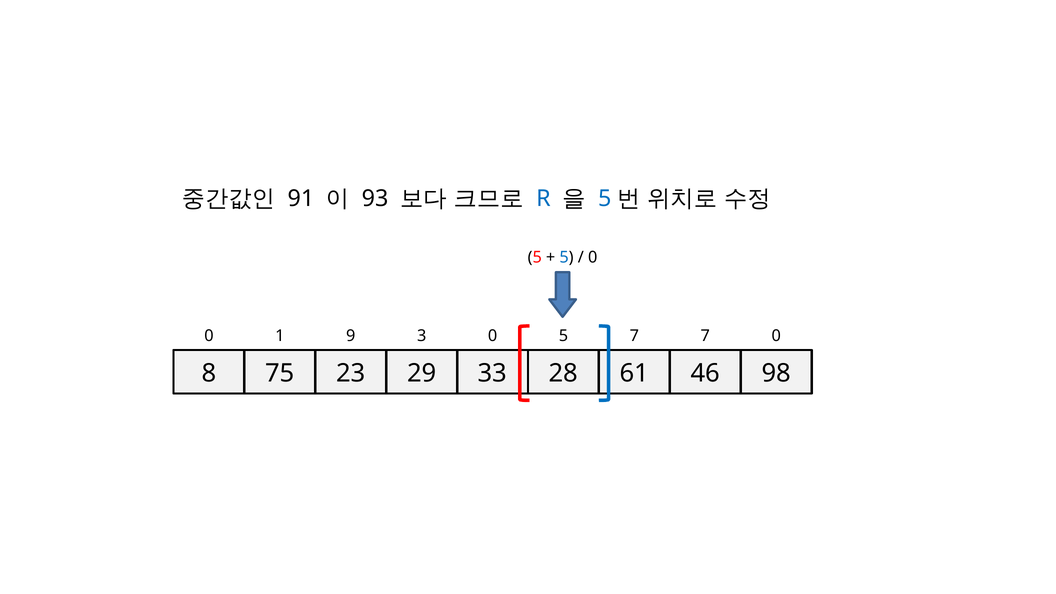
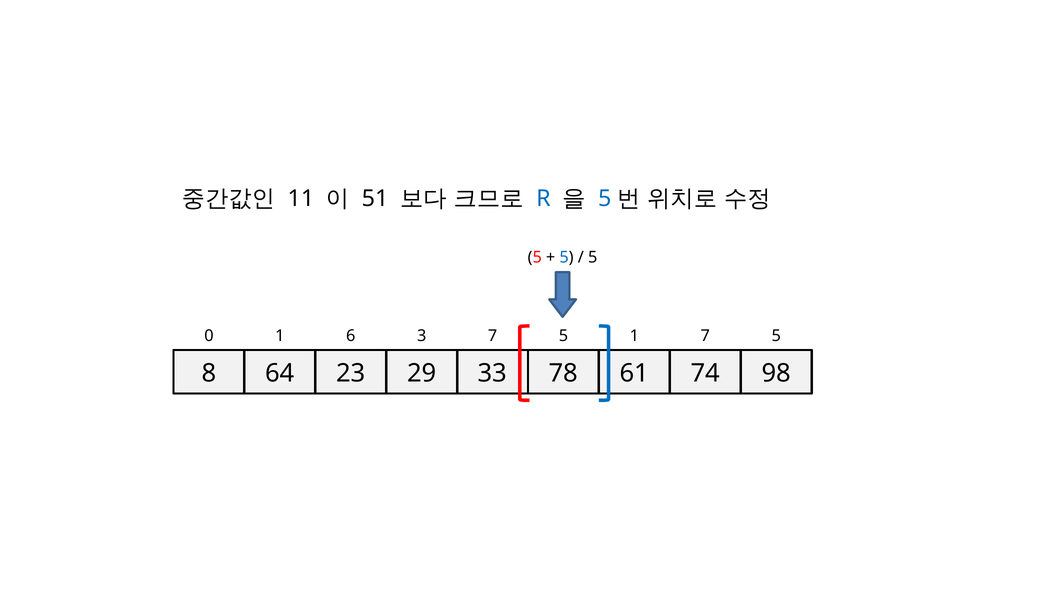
91: 91 -> 11 (301, 199)
93: 93 -> 51 (375, 199)
0: 0 -> 5 (593, 257)
9: 9 -> 6 (351, 336)
3 0: 0 -> 7 (493, 336)
5 7: 7 -> 1 (634, 336)
0: 0 -> 5 (776, 336)
75: 75 -> 64 (280, 373)
28: 28 -> 78 (563, 373)
46: 46 -> 74 (705, 373)
